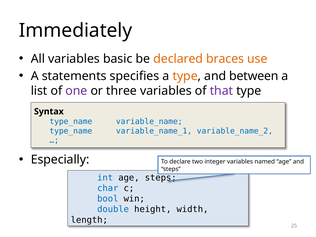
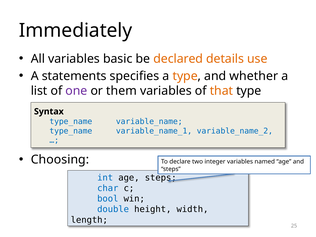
braces: braces -> details (225, 59)
between: between -> whether (254, 76)
three: three -> them (121, 91)
that colour: purple -> orange (221, 91)
Especially: Especially -> Choosing (60, 160)
